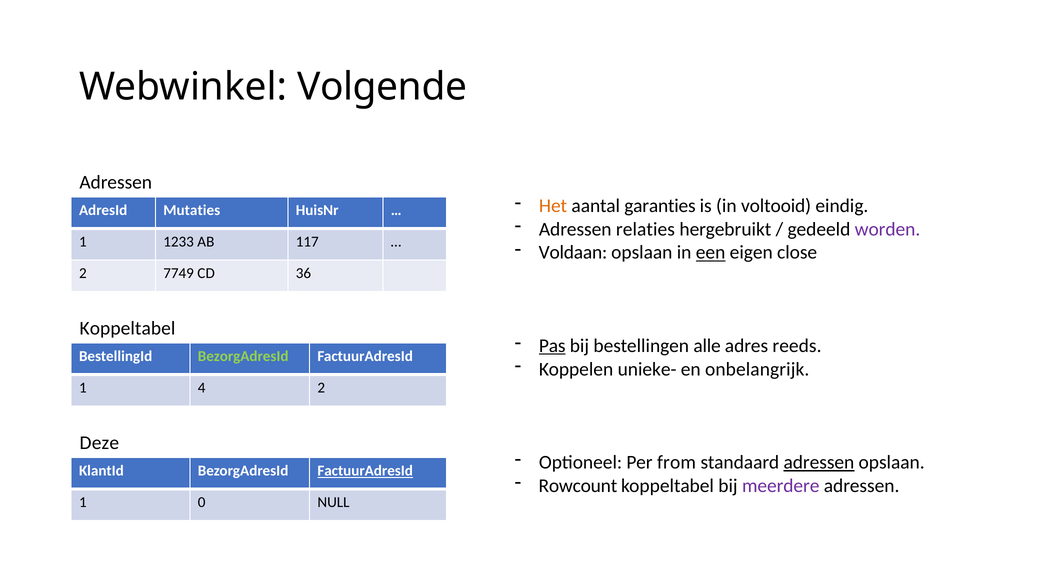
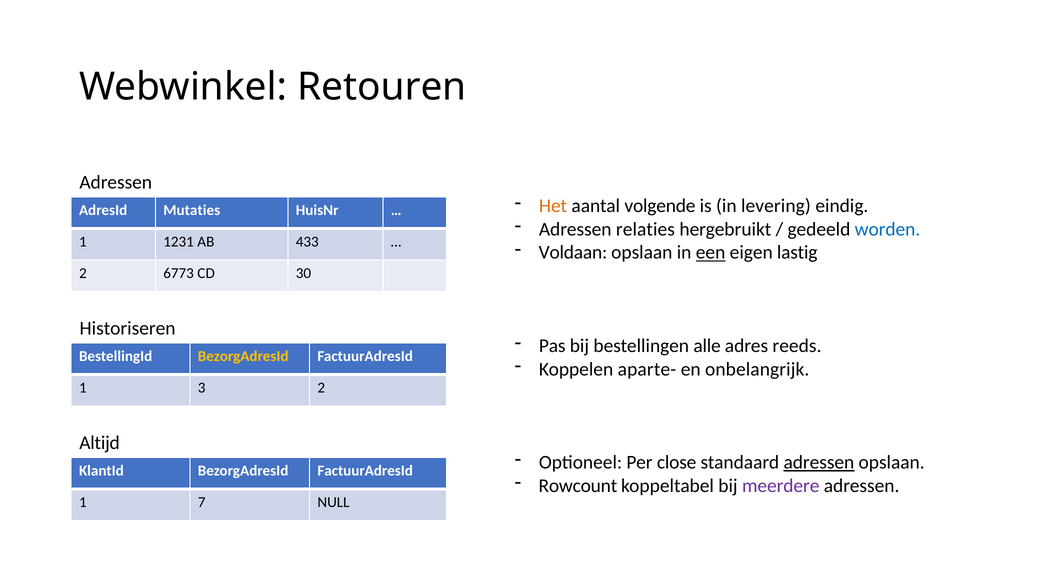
Volgende: Volgende -> Retouren (382, 87)
garanties: garanties -> volgende (660, 206)
voltooid: voltooid -> levering (776, 206)
worden colour: purple -> blue (887, 229)
1233: 1233 -> 1231 (179, 242)
117: 117 -> 433 (307, 242)
close: close -> lastig (797, 253)
7749: 7749 -> 6773 (179, 273)
36: 36 -> 30 (303, 273)
Koppeltabel: Koppeltabel -> Historiseren (128, 329)
Pas underline: present -> none (552, 346)
BezorgAdresId colour: light green -> yellow (243, 356)
unieke-: unieke- -> aparte- (647, 369)
4: 4 -> 3 (202, 388)
Deze: Deze -> Altijd (100, 443)
from: from -> close (677, 463)
FactuurAdresId underline: present -> none (365, 471)
0: 0 -> 7 (202, 503)
